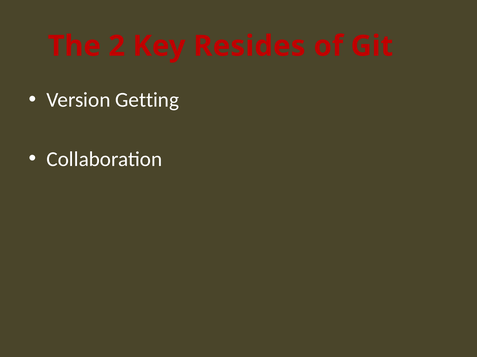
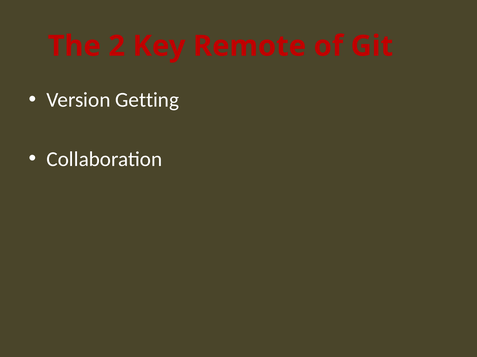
Resides: Resides -> Remote (250, 46)
